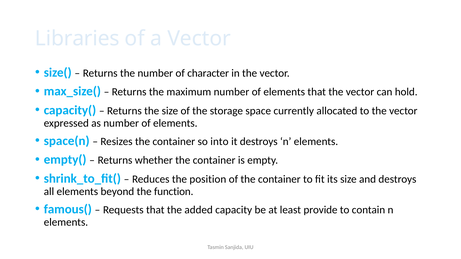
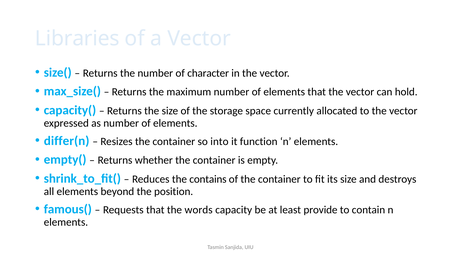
space(n: space(n -> differ(n (67, 141)
it destroys: destroys -> function (259, 142)
position: position -> contains (208, 179)
function: function -> position (174, 192)
added: added -> words (199, 210)
